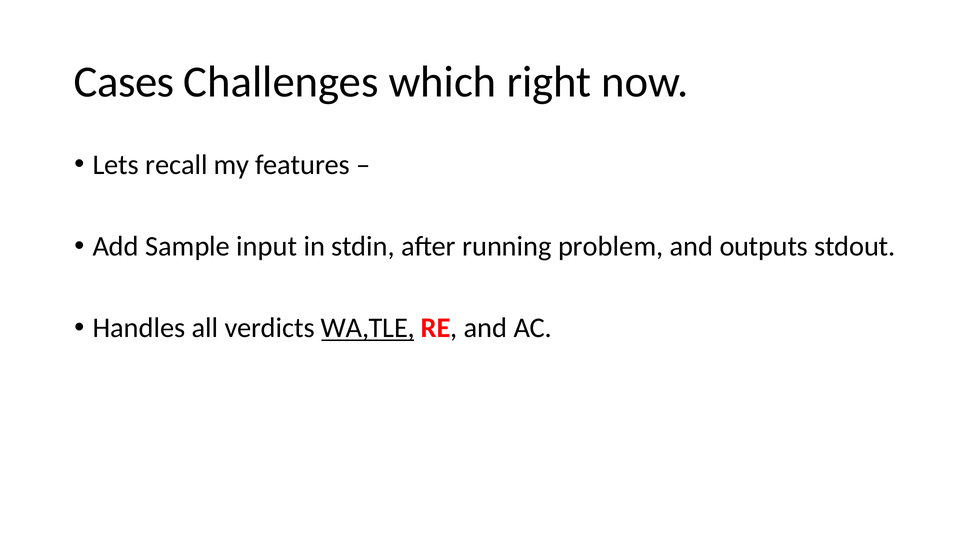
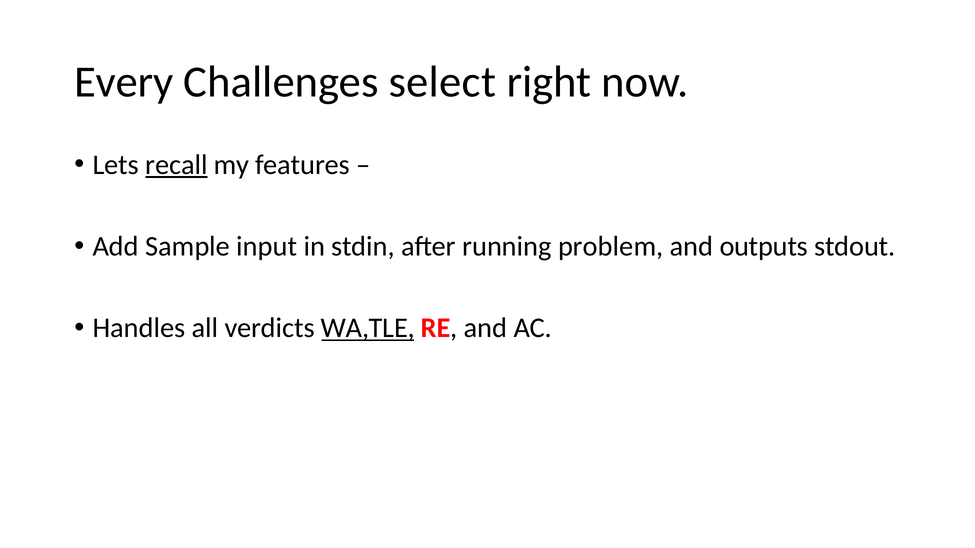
Cases: Cases -> Every (124, 82)
which: which -> select (442, 82)
recall underline: none -> present (177, 165)
